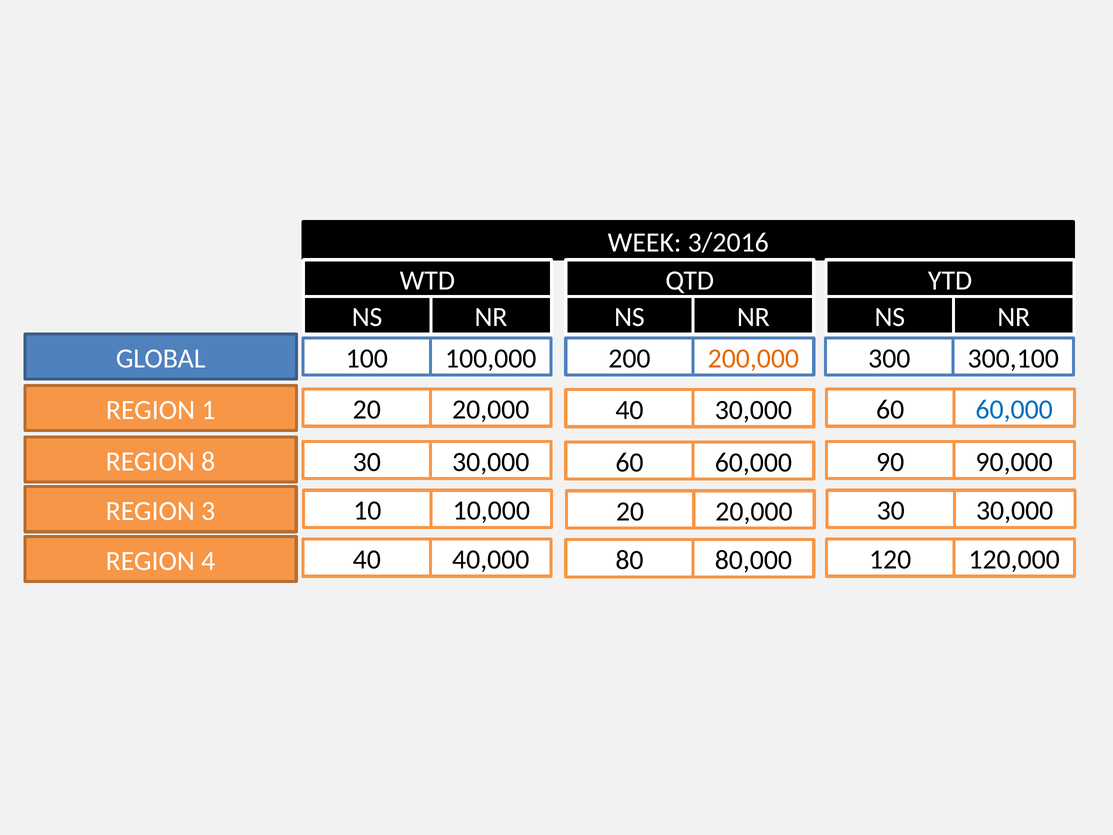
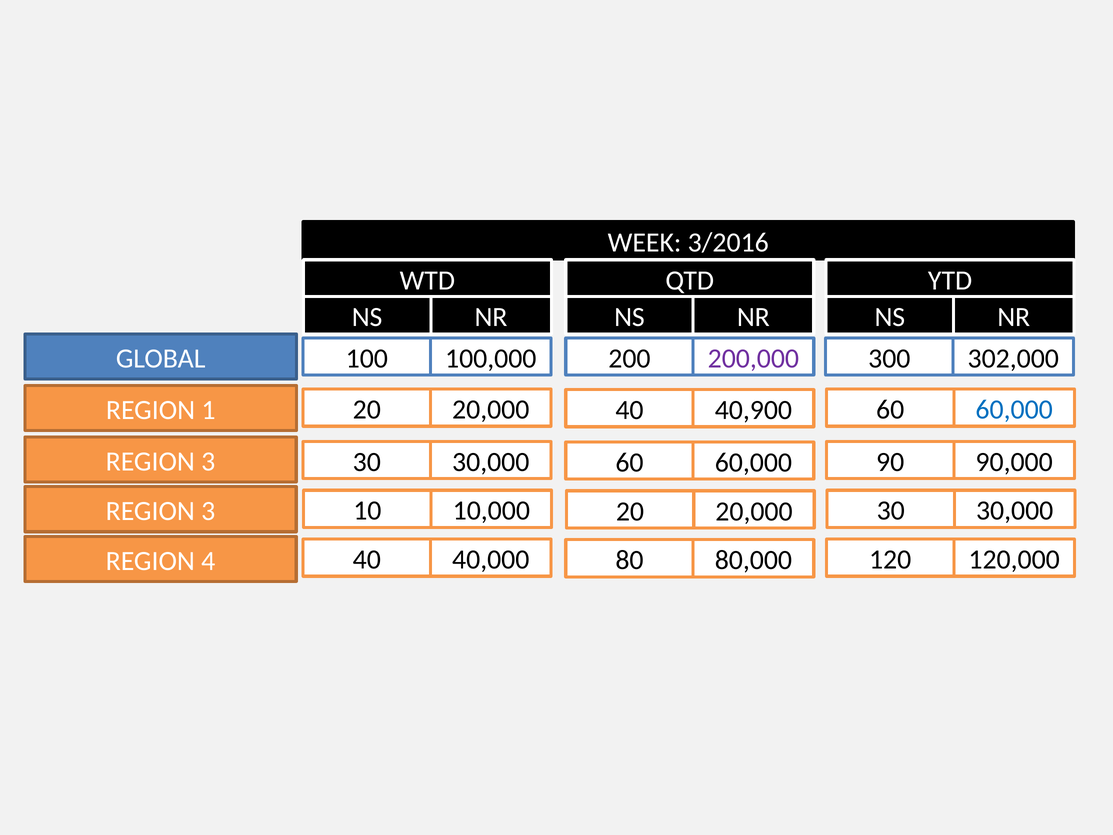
200,000 colour: orange -> purple (753, 358)
300,100: 300,100 -> 302,000 (1013, 358)
40 30,000: 30,000 -> 40,900 (753, 410)
8: 8 -> 3 (208, 461)
